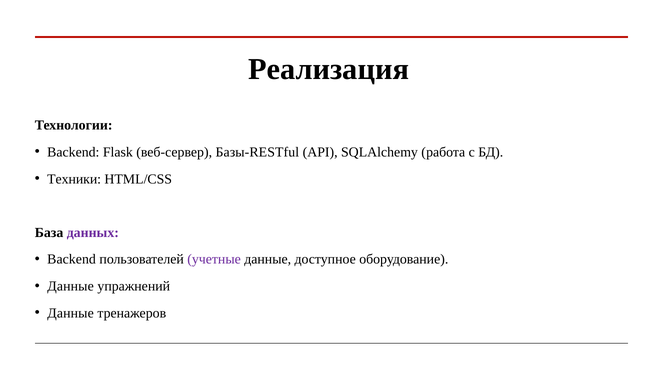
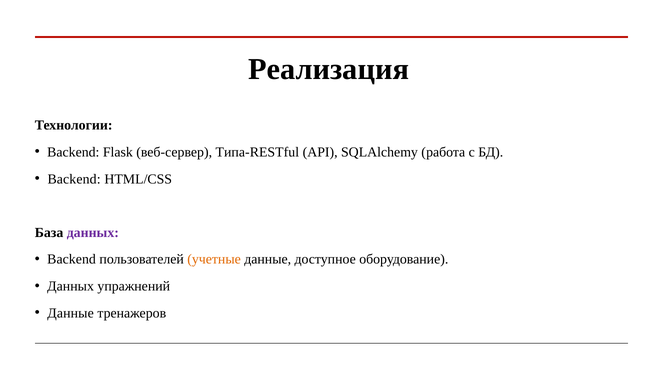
Базы-RESTful: Базы-RESTful -> Типа-RESTful (257, 152)
Техники: Техники -> Backend (74, 179)
учетные colour: purple -> orange (214, 259)
Данные: Данные -> Данных (71, 286)
